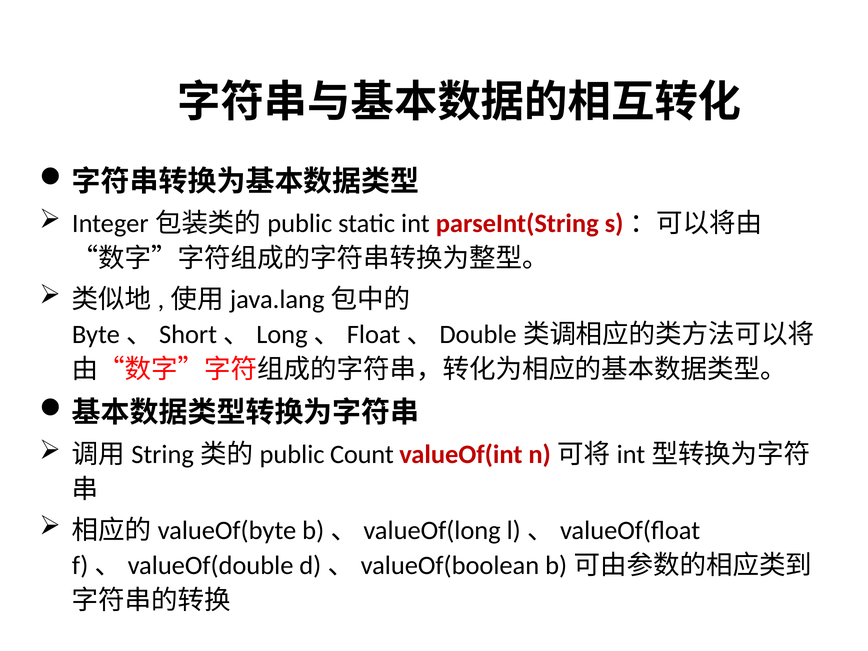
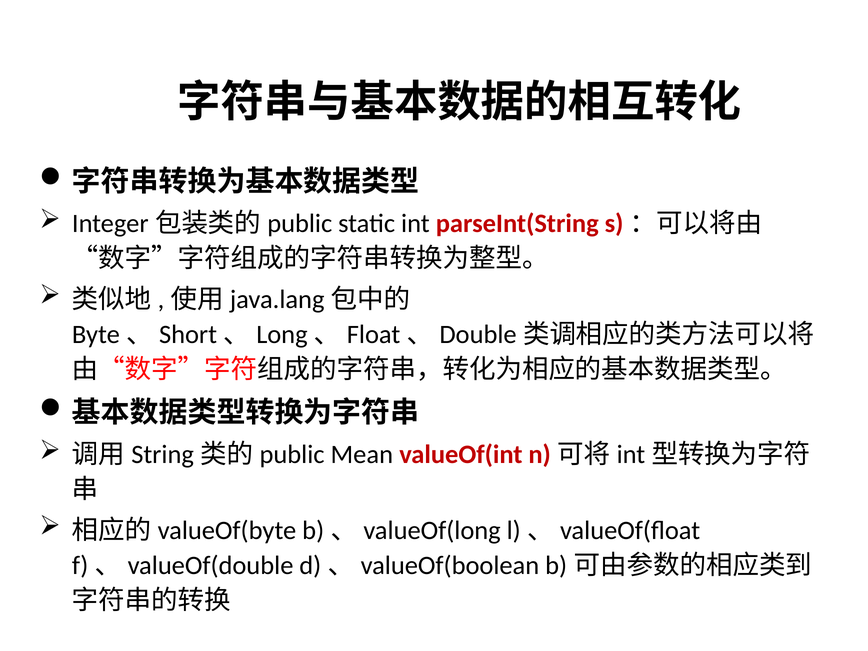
Count: Count -> Mean (362, 455)
